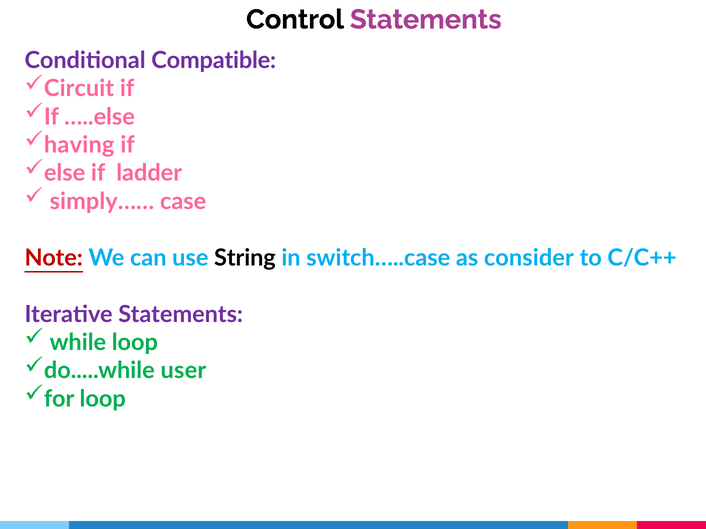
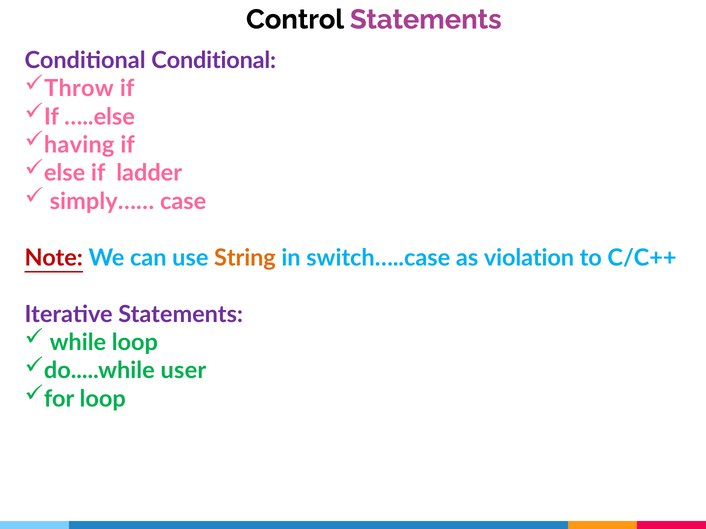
Conditional Compatible: Compatible -> Conditional (214, 60)
Circuit: Circuit -> Throw (79, 89)
String colour: black -> orange (245, 258)
consider: consider -> violation (529, 258)
